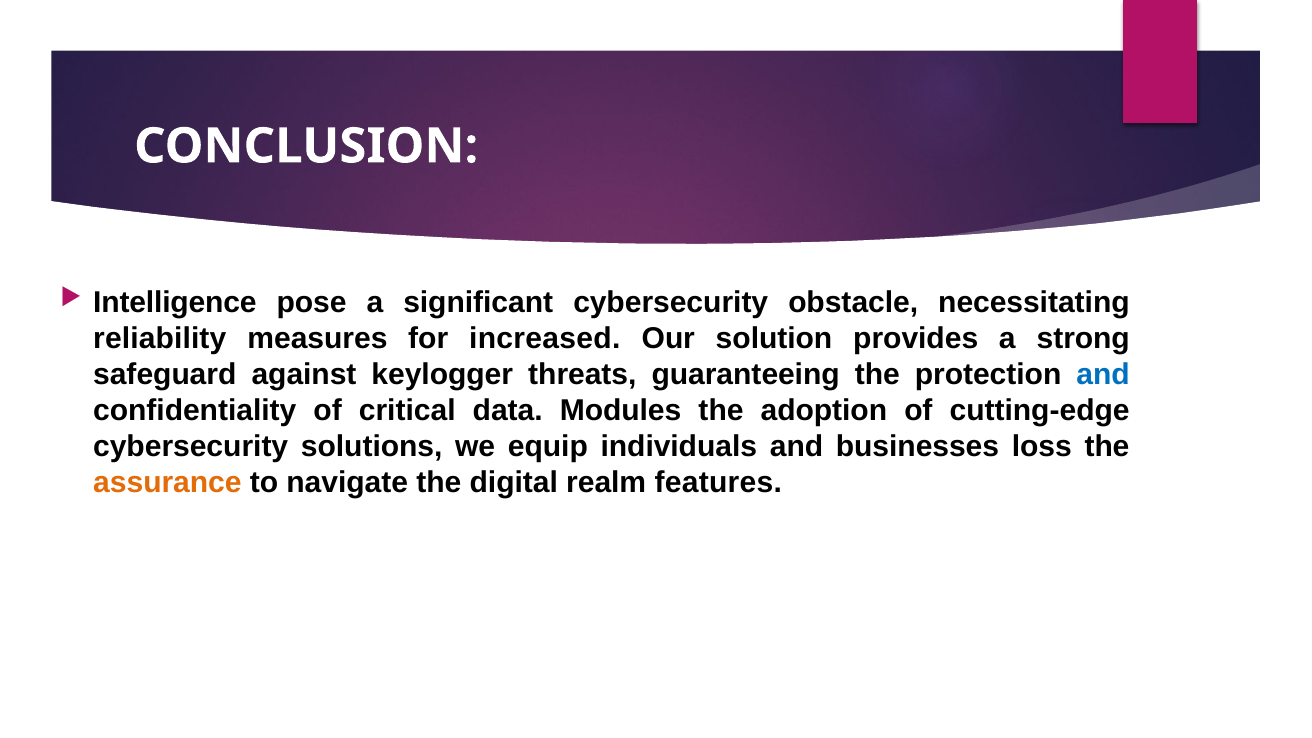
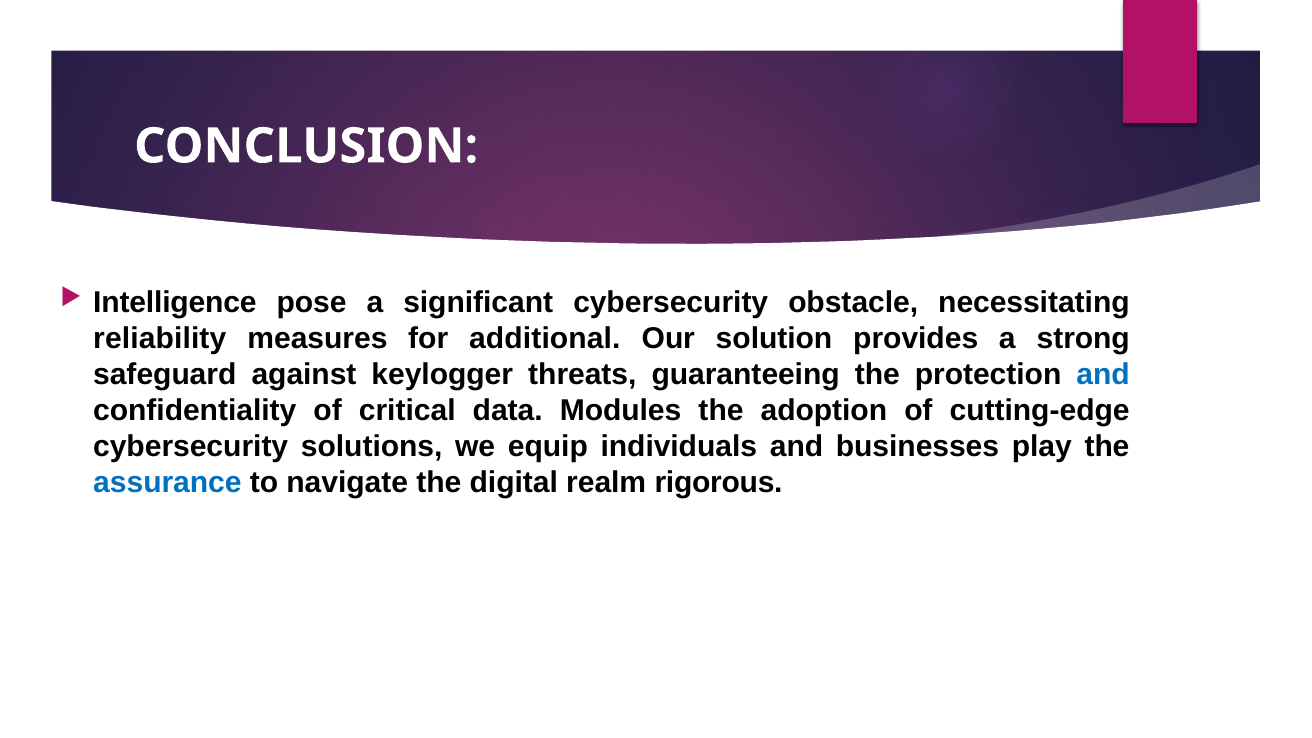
increased: increased -> additional (545, 338)
loss: loss -> play (1042, 446)
assurance colour: orange -> blue (167, 482)
features: features -> rigorous (719, 482)
